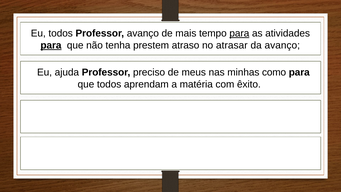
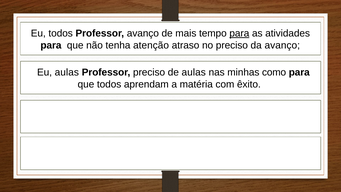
para underline: present -> none (51, 45)
prestem: prestem -> atenção (151, 45)
no atrasar: atrasar -> preciso (232, 45)
Eu ajuda: ajuda -> aulas (67, 72)
de meus: meus -> aulas (194, 72)
